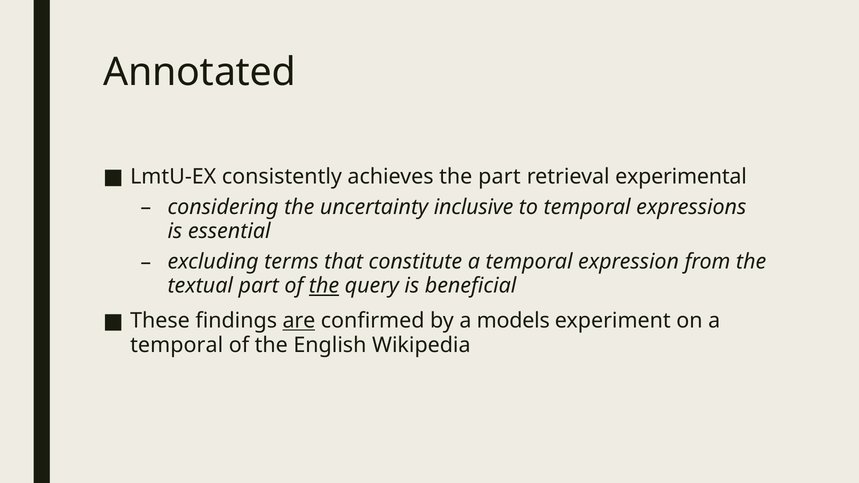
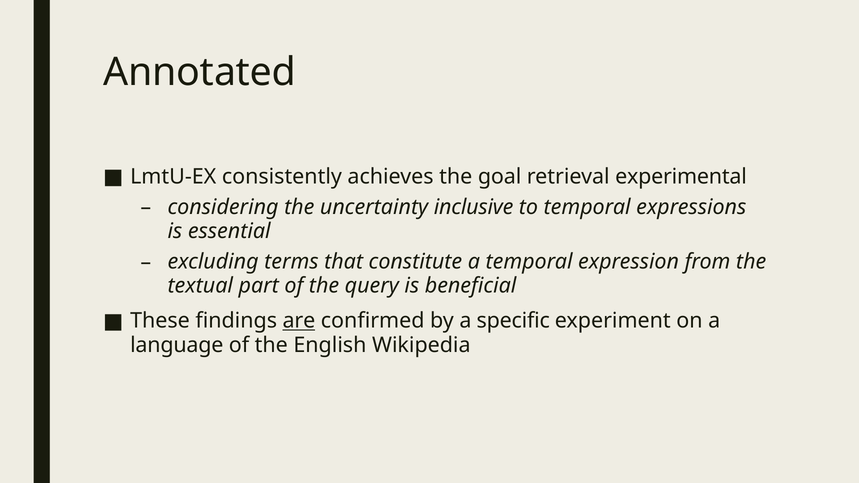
the part: part -> goal (500, 177)
the underline: present -> none (324, 286)
models: models -> specific (513, 321)
temporal: temporal -> language (177, 345)
